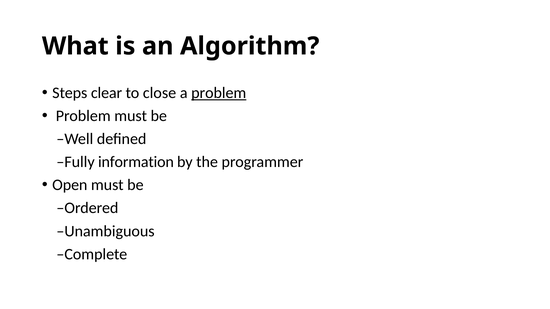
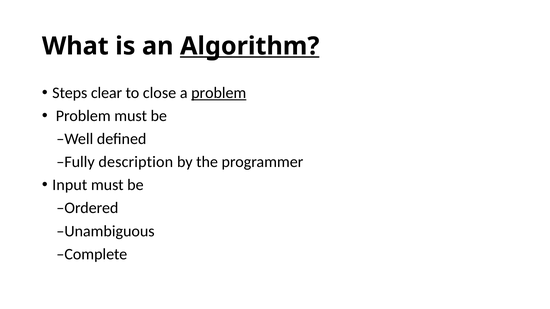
Algorithm underline: none -> present (250, 46)
information: information -> description (136, 162)
Open: Open -> Input (70, 185)
